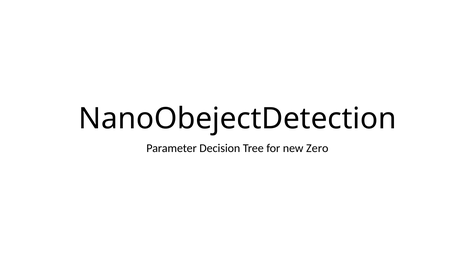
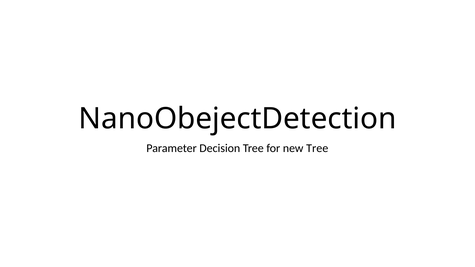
new Zero: Zero -> Tree (317, 148)
